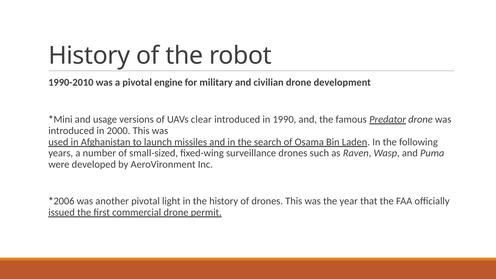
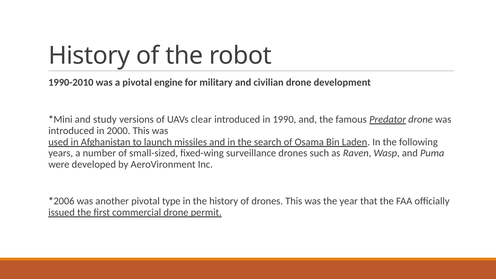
usage: usage -> study (105, 119)
light: light -> type (171, 201)
